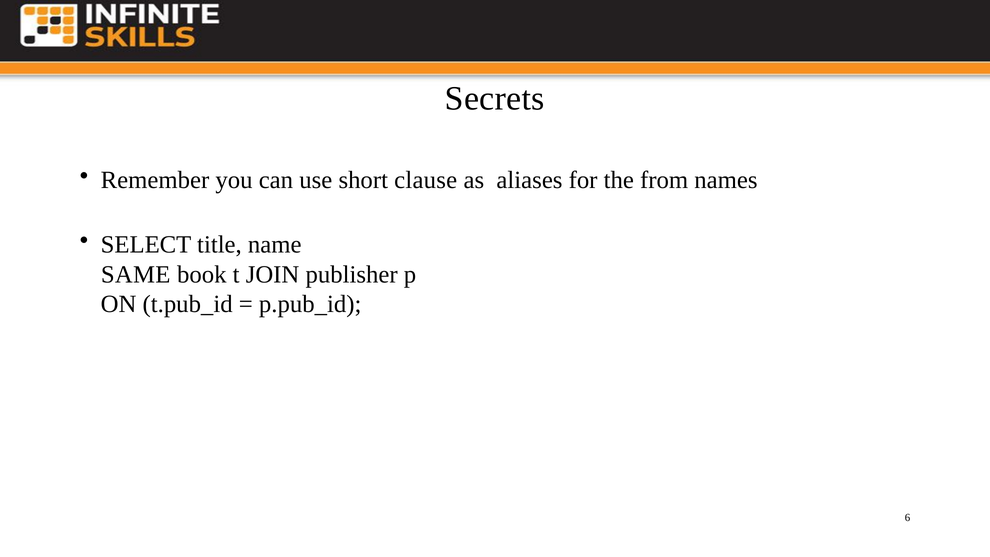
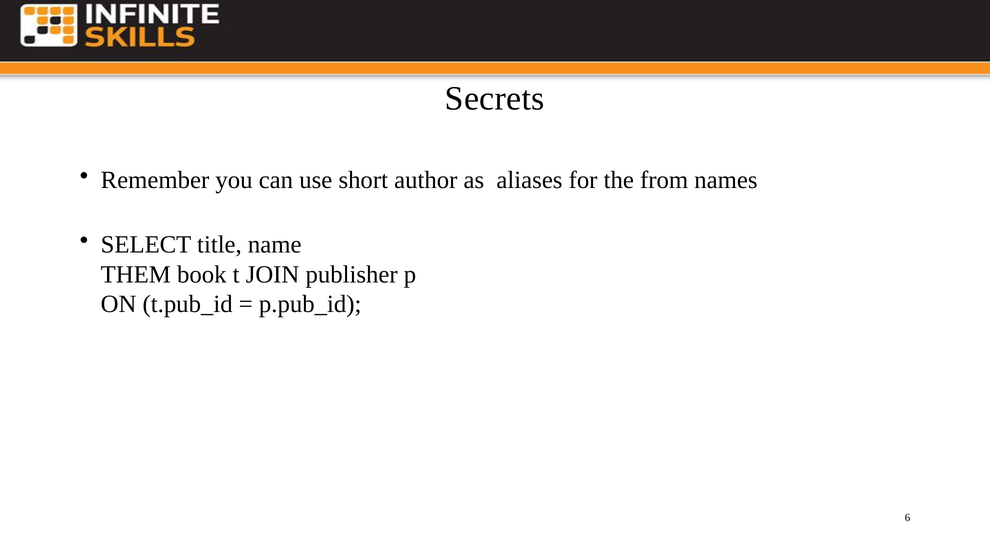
clause: clause -> author (426, 180)
SAME: SAME -> THEM (136, 274)
